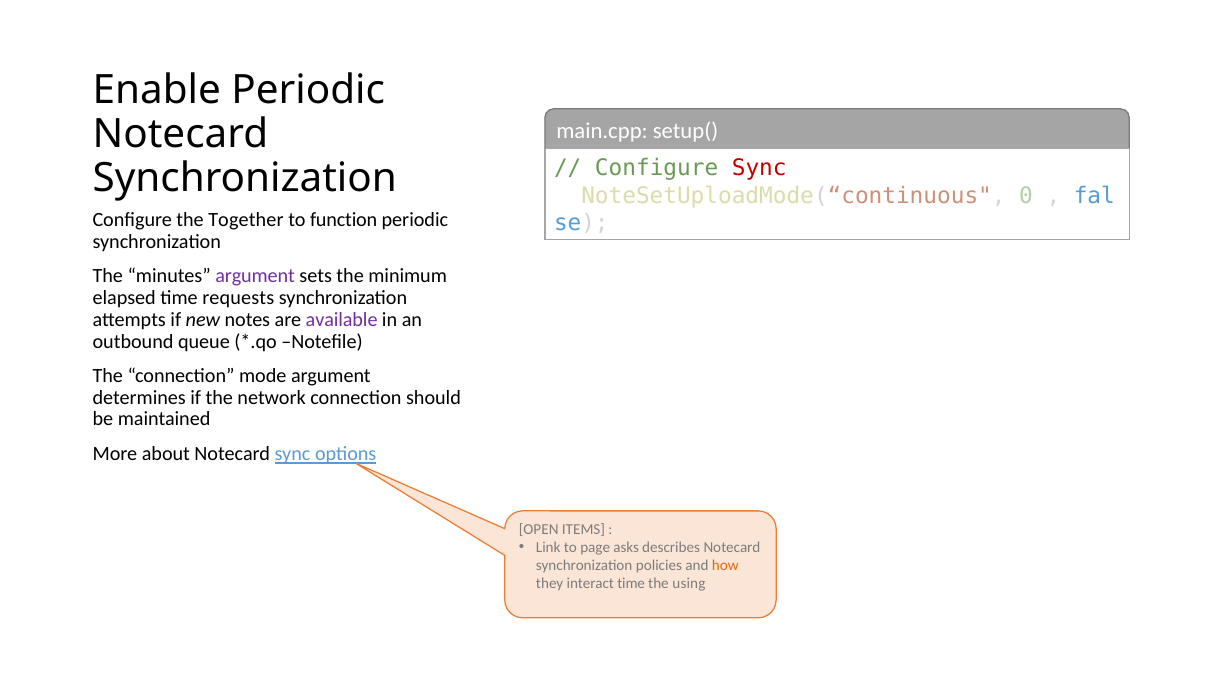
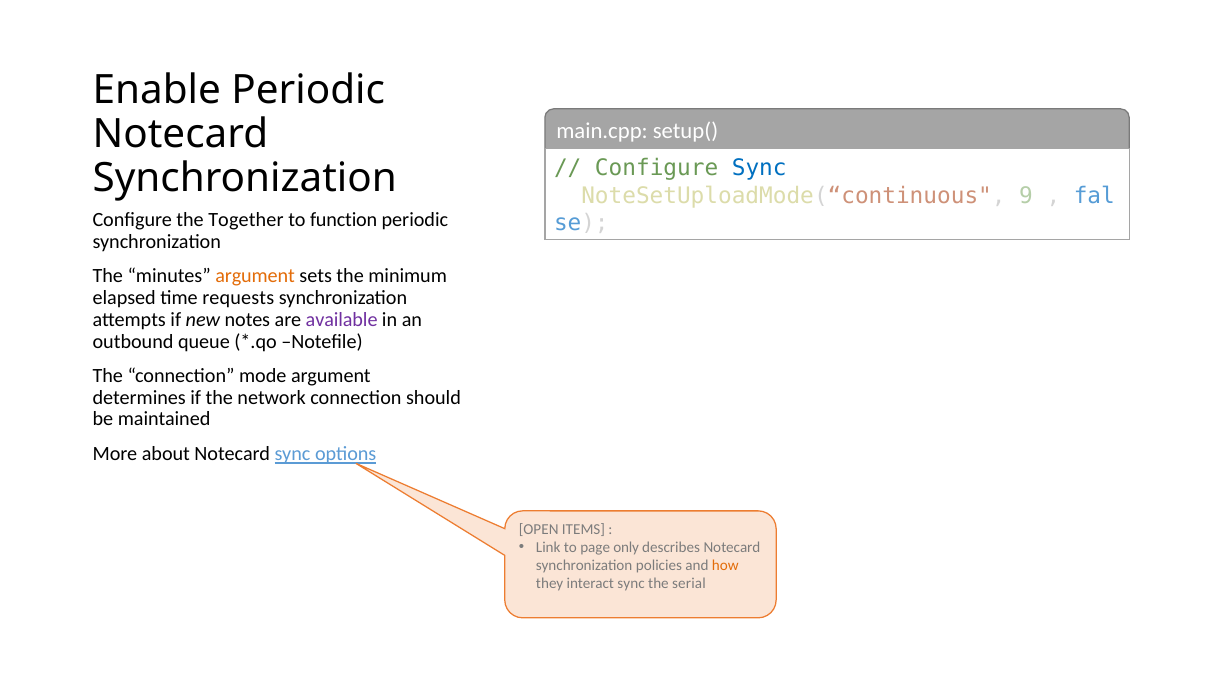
Sync colour: red -> blue (759, 168)
0: 0 -> 9 (1026, 196)
argument colour: purple -> orange (255, 276)
asks: asks -> only (626, 547)
interact time: time -> sync (631, 584)
using: using -> serial (689, 584)
